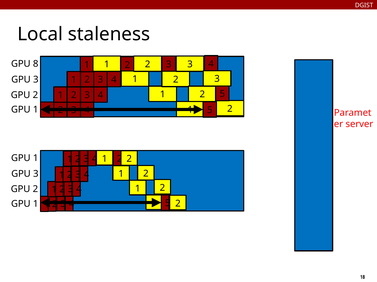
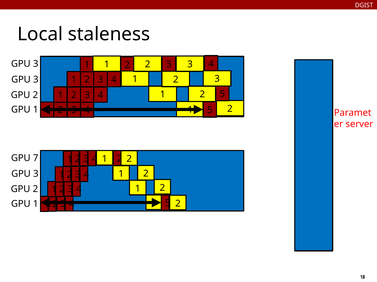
8: 8 -> 3 (36, 64)
1: 1 -> 7 (36, 158)
